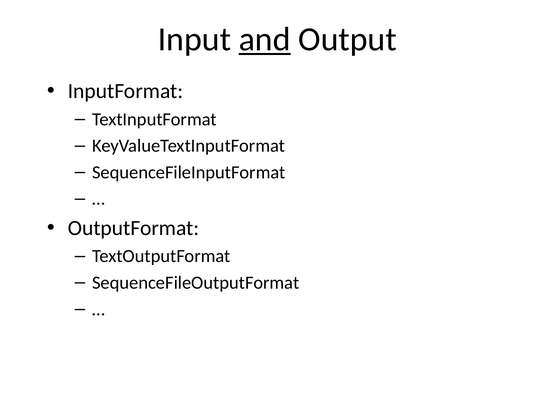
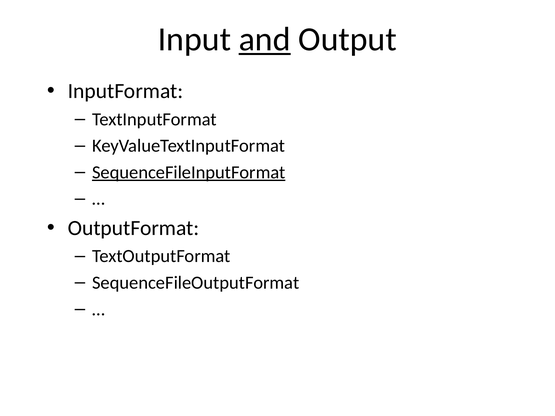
SequenceFileInputFormat underline: none -> present (189, 172)
